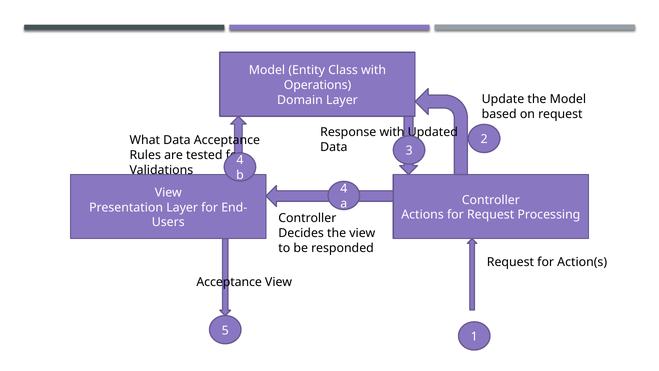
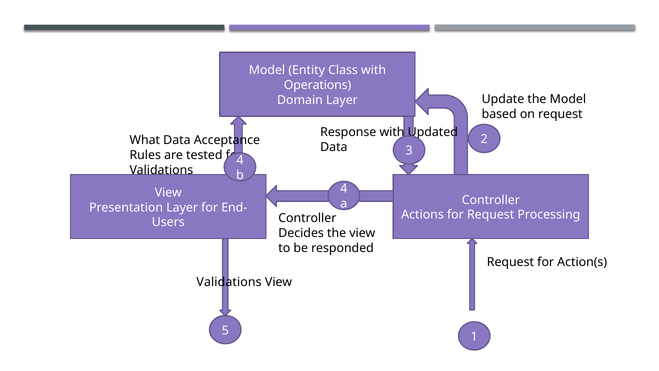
Acceptance: Acceptance -> Validations (229, 282)
